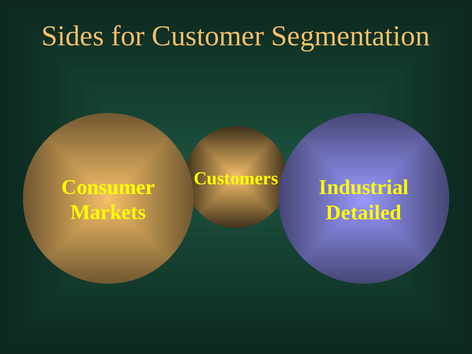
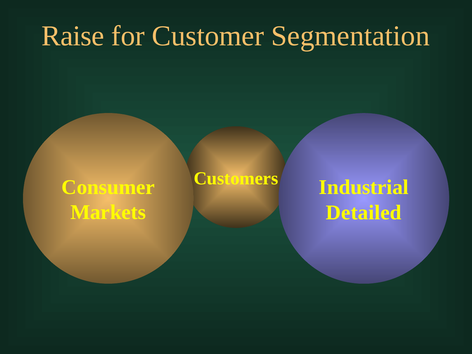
Sides: Sides -> Raise (73, 36)
